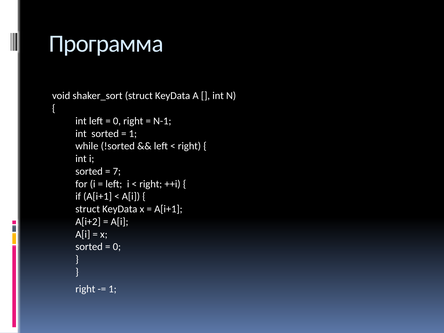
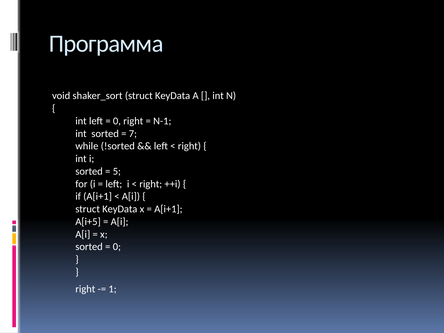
1: 1 -> 7 (133, 134)
7: 7 -> 5 (117, 171)
A[i+2: A[i+2 -> A[i+5 (88, 222)
